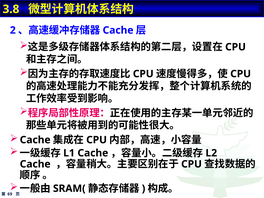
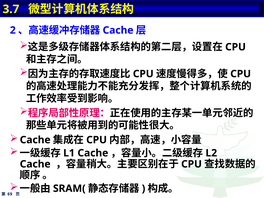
3.8: 3.8 -> 3.7 (11, 9)
